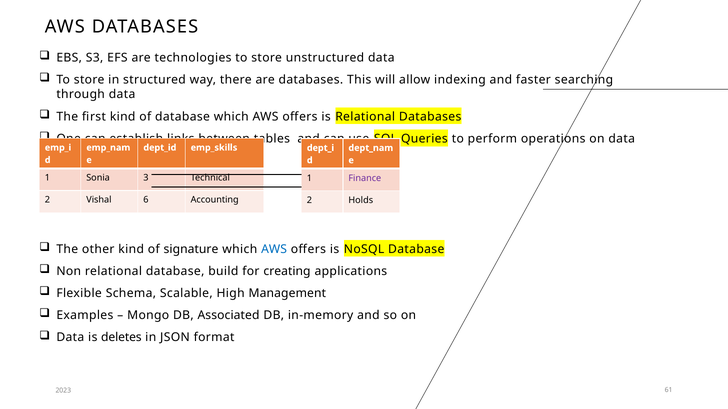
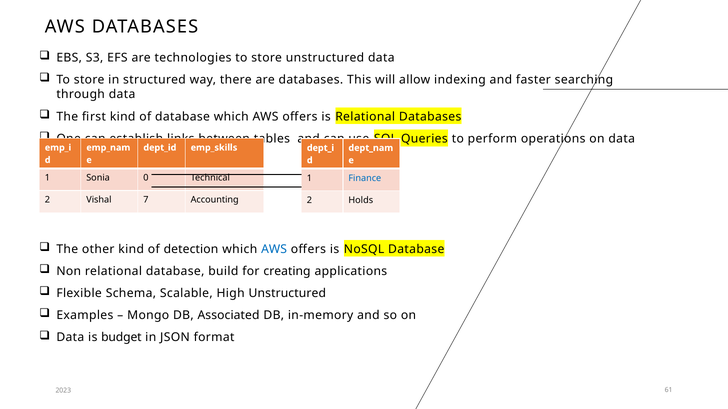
3: 3 -> 0 (146, 178)
Finance colour: purple -> blue (365, 178)
6: 6 -> 7 (146, 200)
signature: signature -> detection (191, 249)
High Management: Management -> Unstructured (287, 294)
deletes: deletes -> budget (121, 338)
